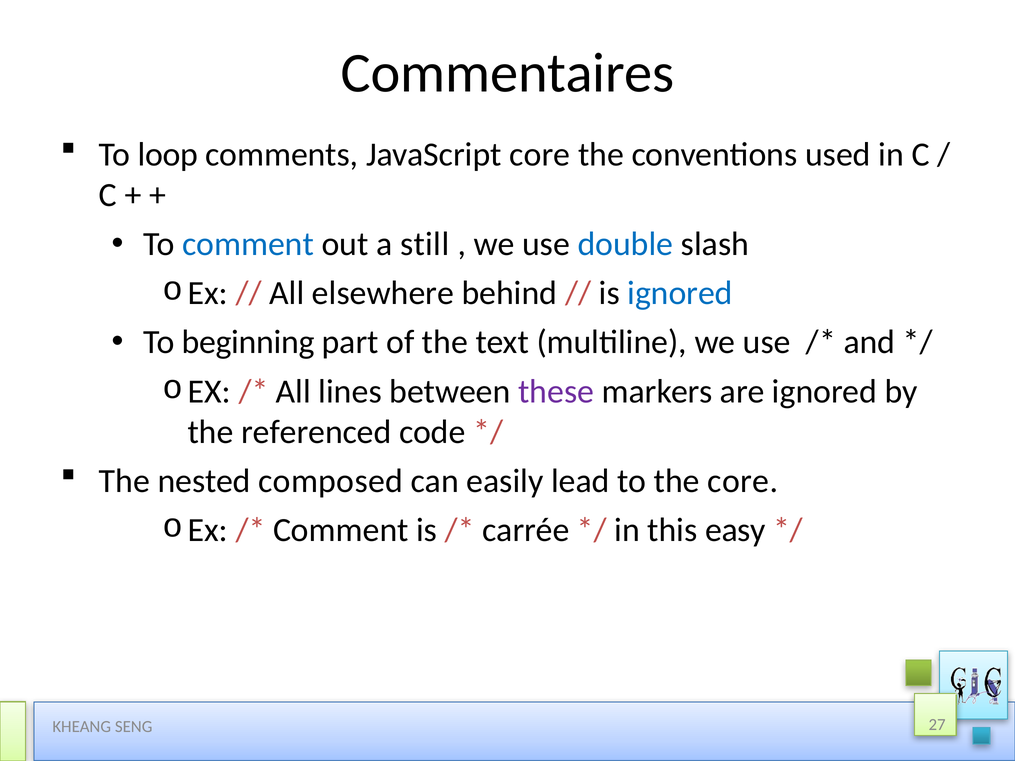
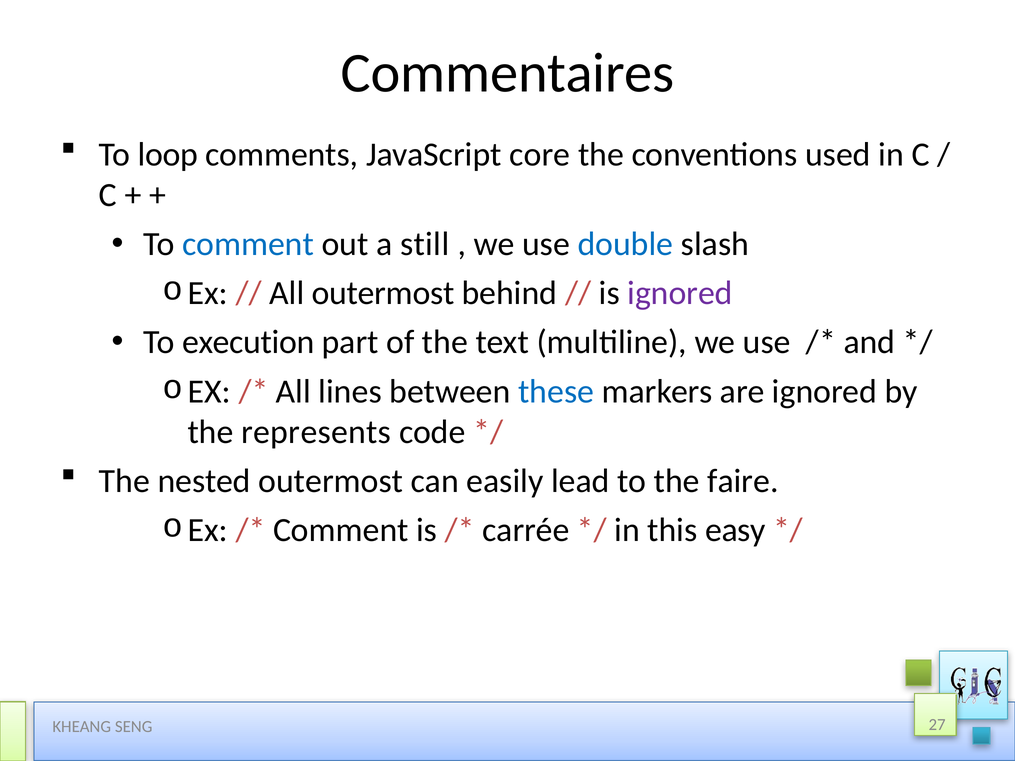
All elsewhere: elsewhere -> outermost (383, 293)
ignored colour: blue -> purple (680, 293)
beginning: beginning -> execution (248, 342)
these colour: purple -> blue (556, 392)
referenced: referenced -> represents (316, 432)
nested composed: composed -> outermost (331, 481)
the core: core -> faire (743, 481)
